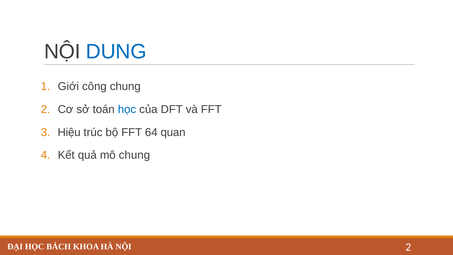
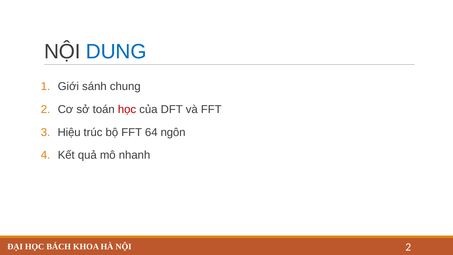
công: công -> sánh (94, 86)
học colour: blue -> red (127, 109)
quan: quan -> ngôn (173, 132)
mô chung: chung -> nhanh (135, 155)
